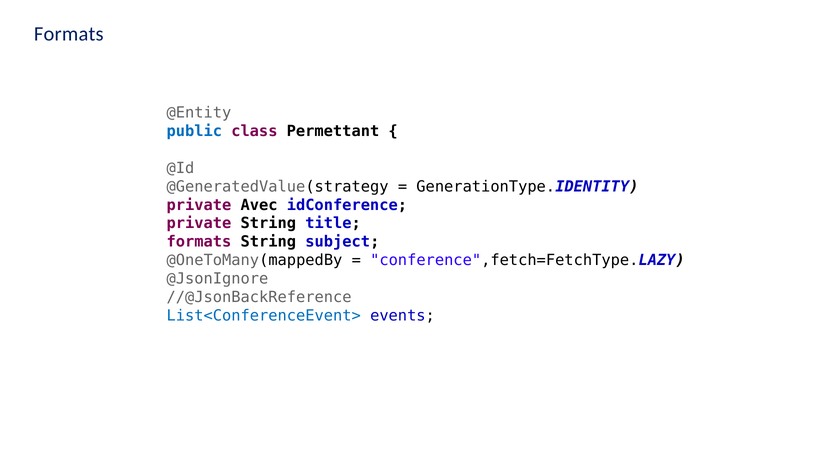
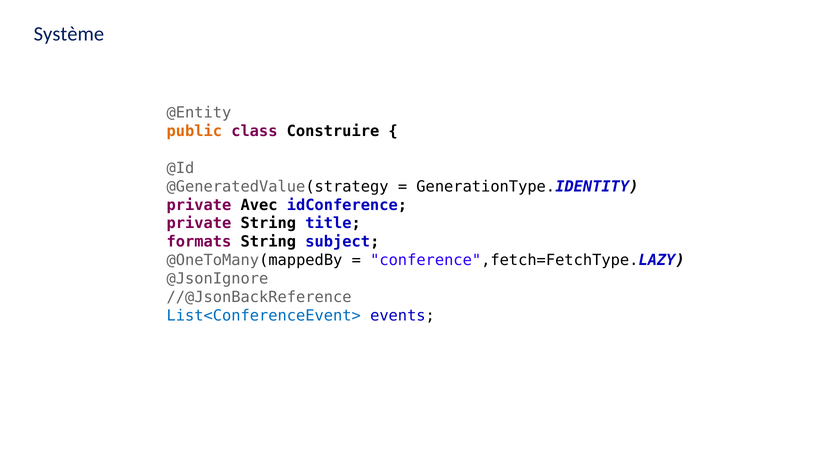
Formats: Formats -> Système (69, 34)
public colour: blue -> orange (194, 131)
Permettant: Permettant -> Construire (333, 131)
